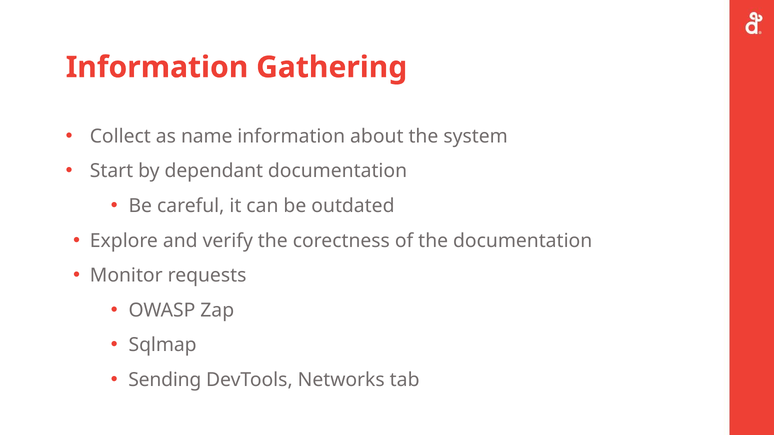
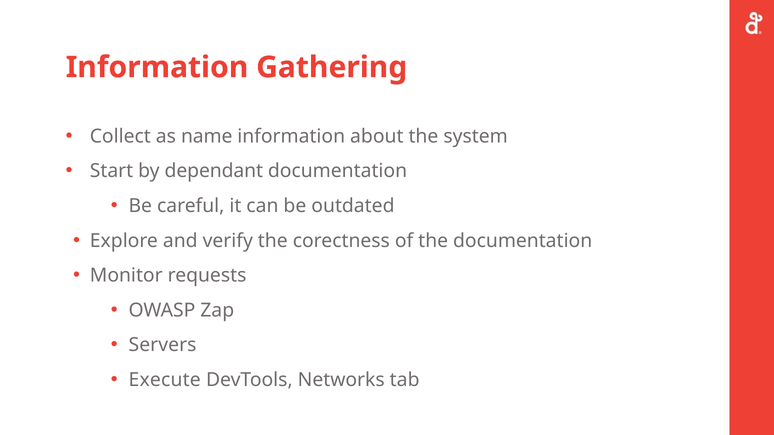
Sqlmap: Sqlmap -> Servers (163, 345)
Sending: Sending -> Execute (165, 380)
